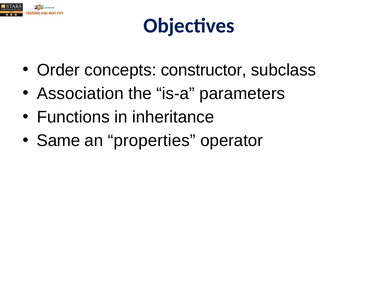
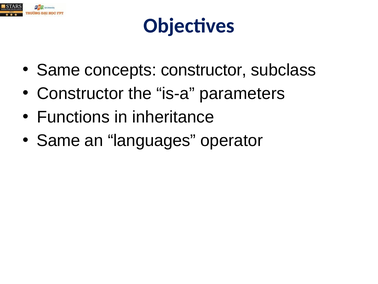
Order: Order -> Same (58, 70)
Association: Association -> Constructor (80, 93)
properties: properties -> languages (152, 140)
